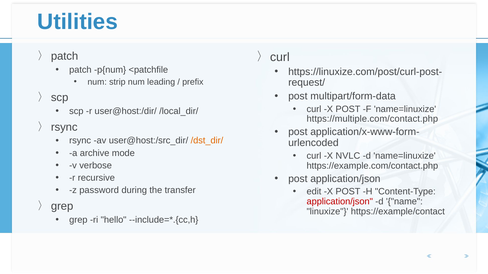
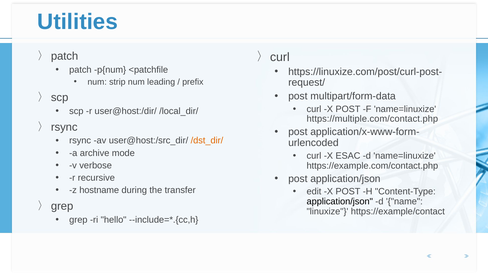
NVLC: NVLC -> ESAC (348, 156)
password: password -> hostname (99, 191)
application/json colour: red -> black (340, 202)
